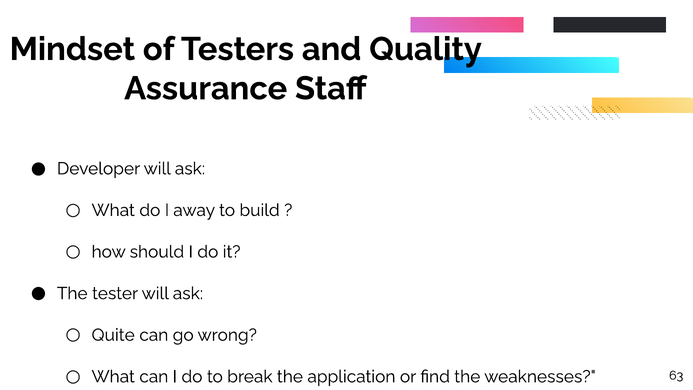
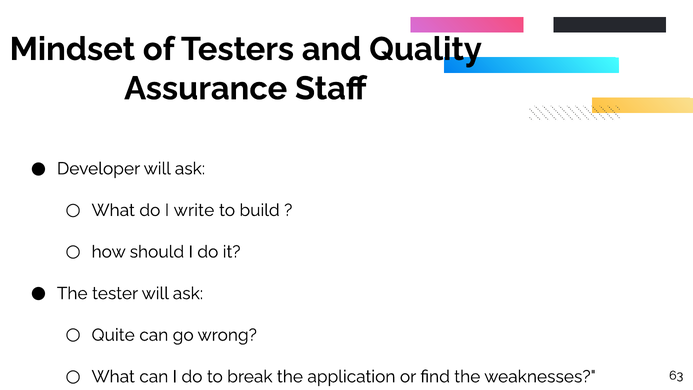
away: away -> write (194, 210)
